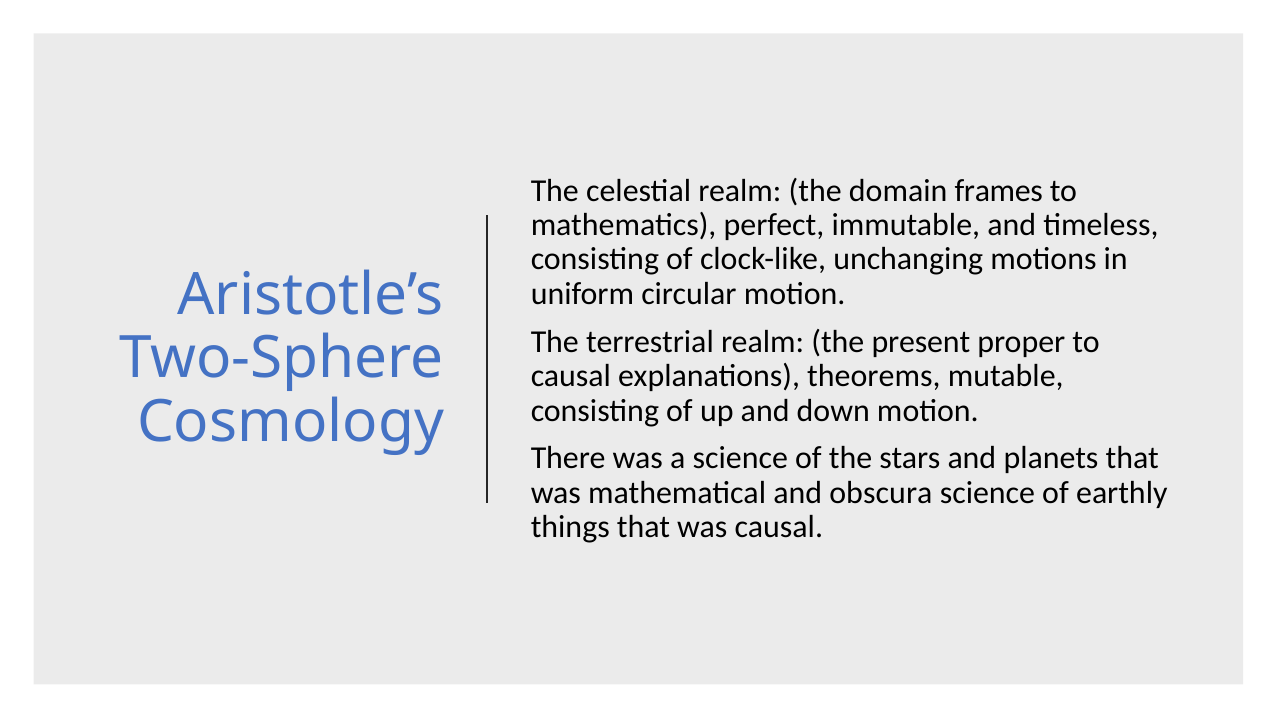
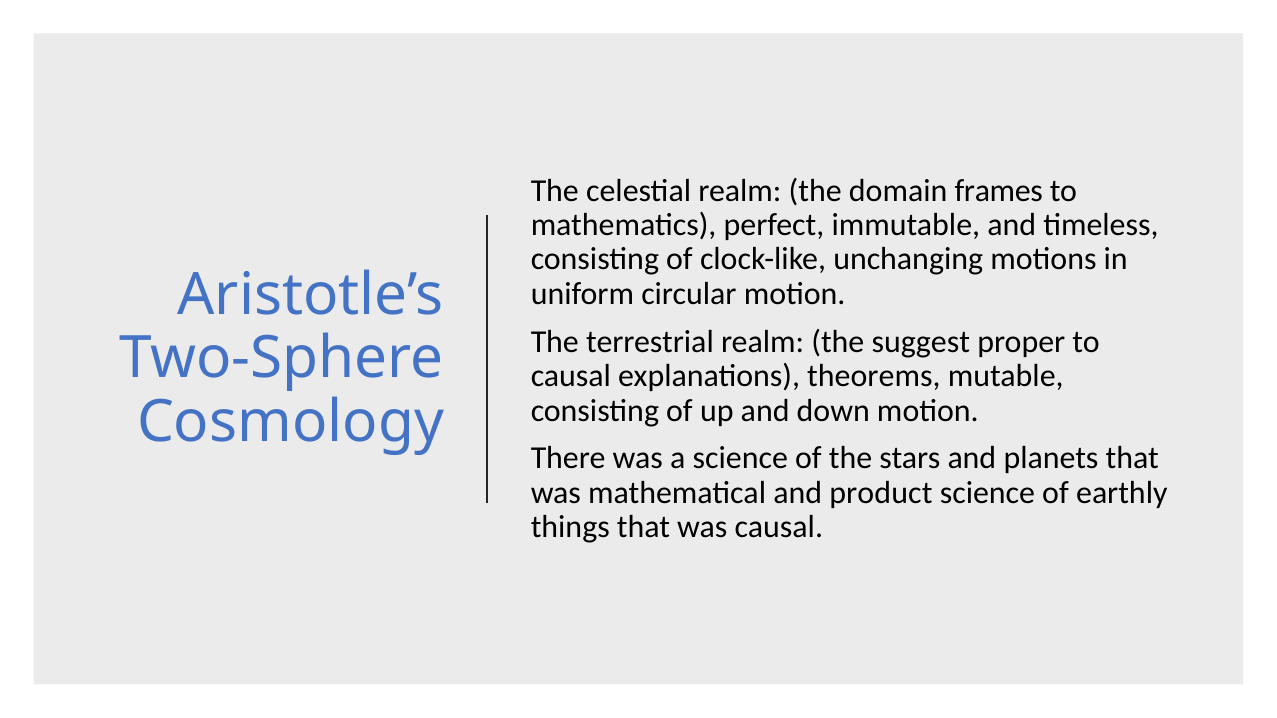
present: present -> suggest (921, 342)
obscura: obscura -> product (881, 493)
